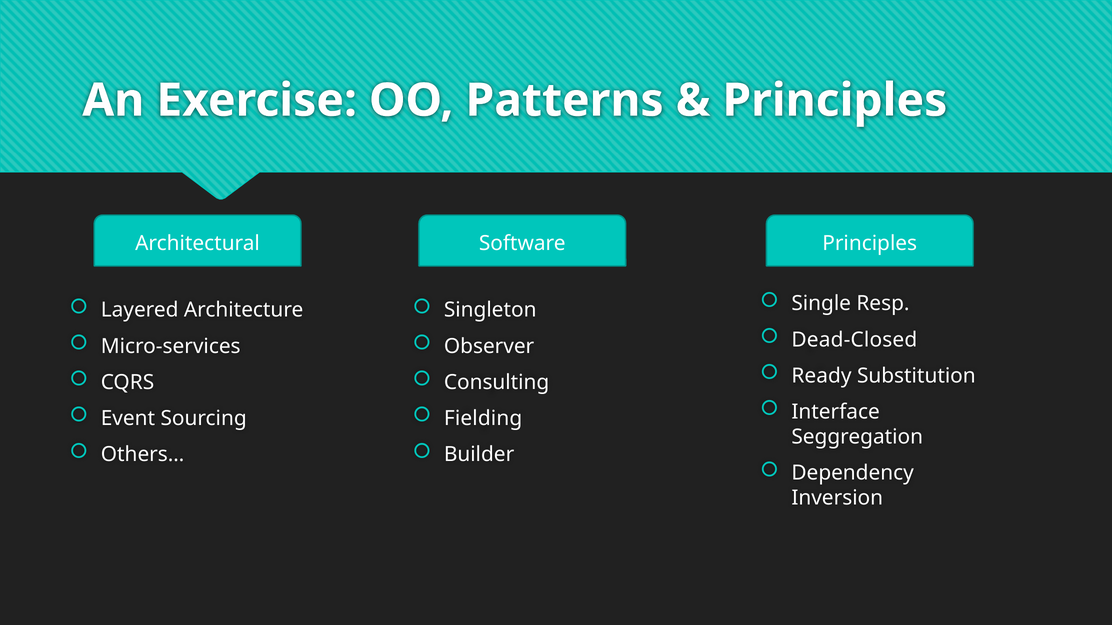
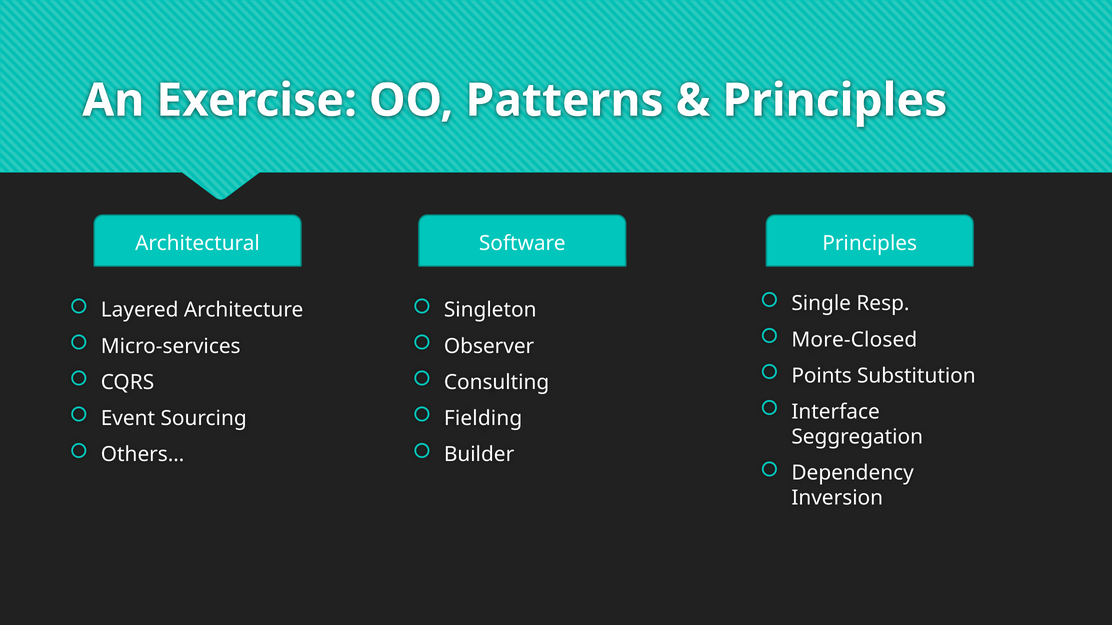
Dead-Closed: Dead-Closed -> More-Closed (854, 340)
Ready: Ready -> Points (822, 376)
